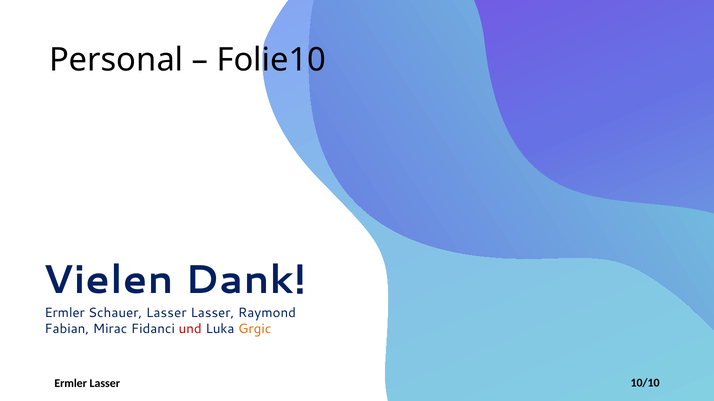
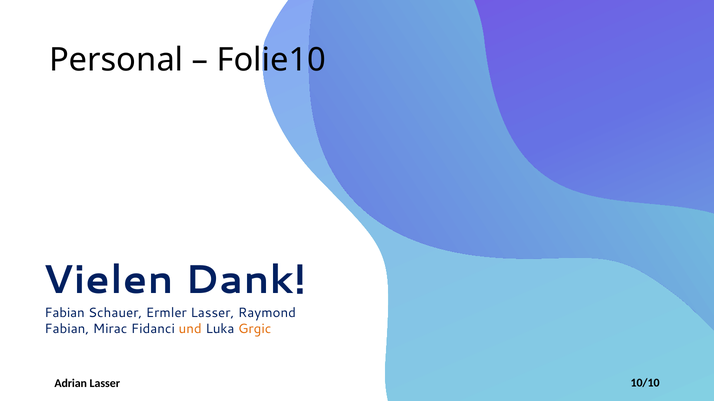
Ermler: Ermler -> Fabian (65, 313)
Schauer Lasser: Lasser -> Ermler (166, 313)
und colour: red -> orange (190, 329)
Ermler: Ermler -> Adrian (71, 384)
